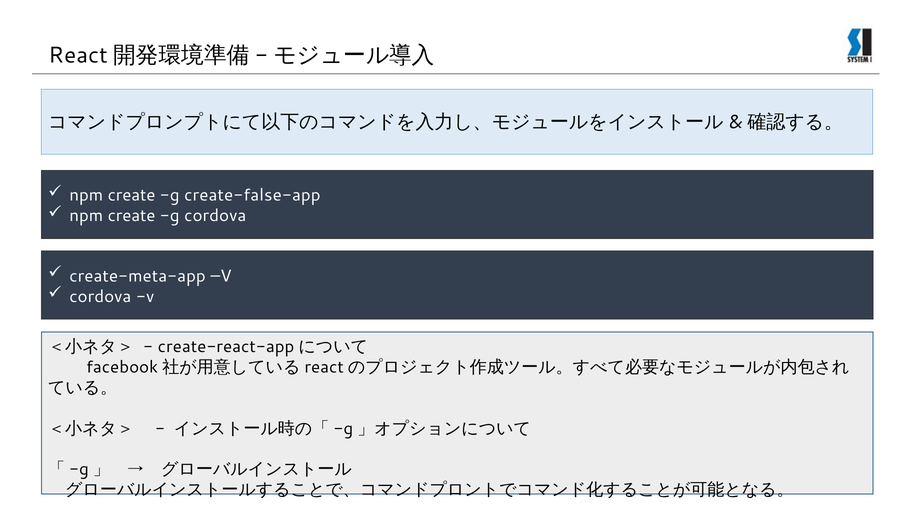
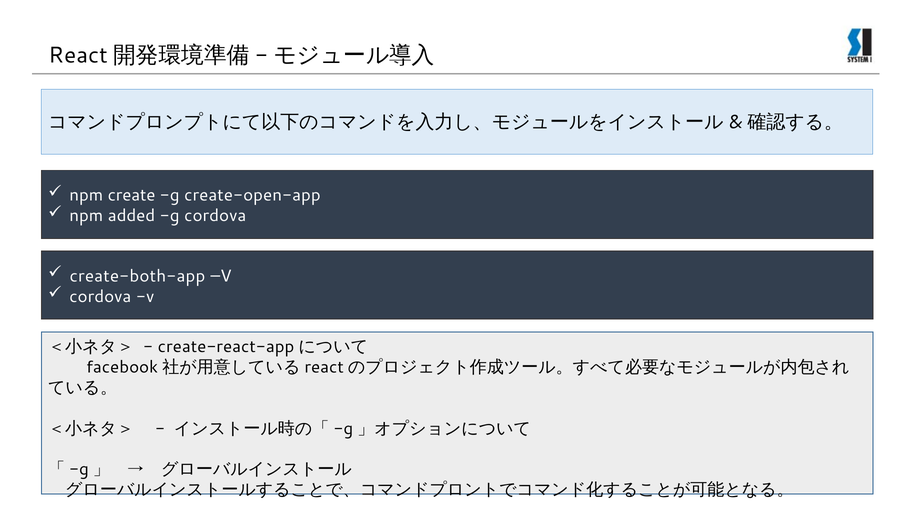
create-false-app: create-false-app -> create-open-app (252, 195)
create: create -> added (132, 216)
create-meta-app: create-meta-app -> create-both-app (137, 276)
